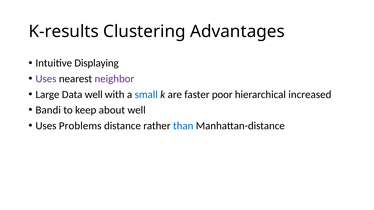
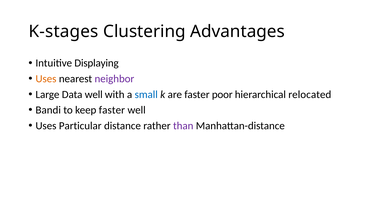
K-results: K-results -> K-stages (64, 31)
Uses colour: purple -> orange (46, 79)
increased: increased -> relocated (310, 95)
keep about: about -> faster (112, 110)
Problems: Problems -> Particular (80, 126)
than colour: blue -> purple (183, 126)
